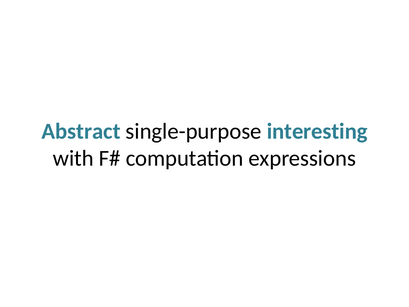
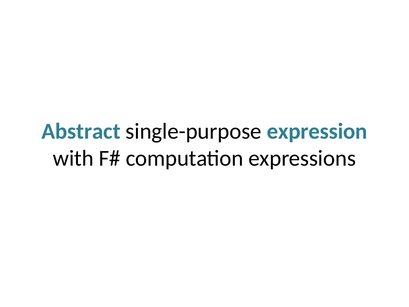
interesting: interesting -> expression (317, 131)
